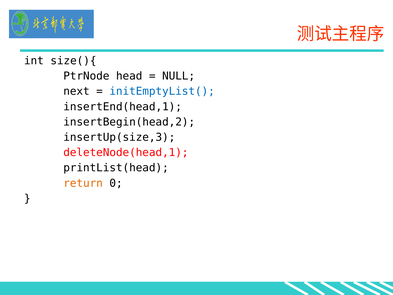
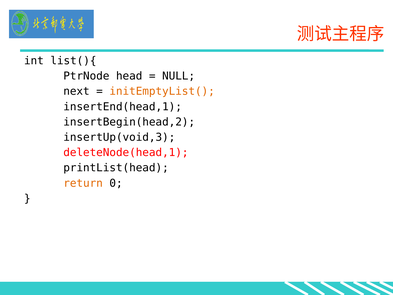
size(){: size(){ -> list(){ (73, 61)
initEmptyList( colour: blue -> orange (162, 91)
insertUp(size,3: insertUp(size,3 -> insertUp(void,3 (119, 137)
